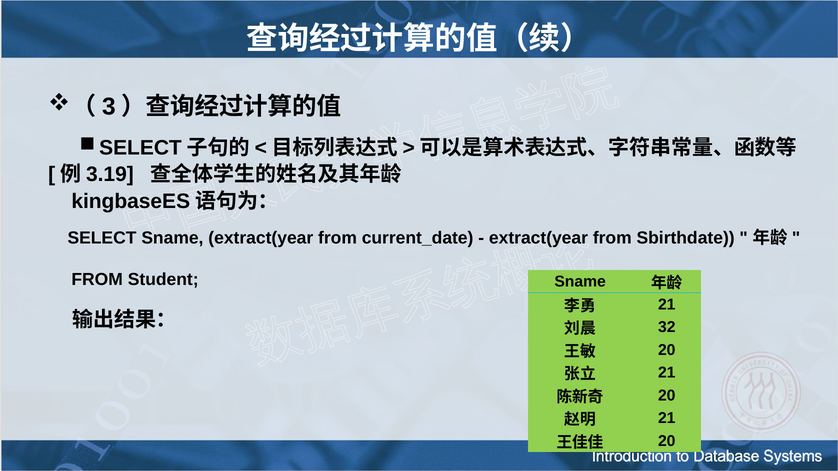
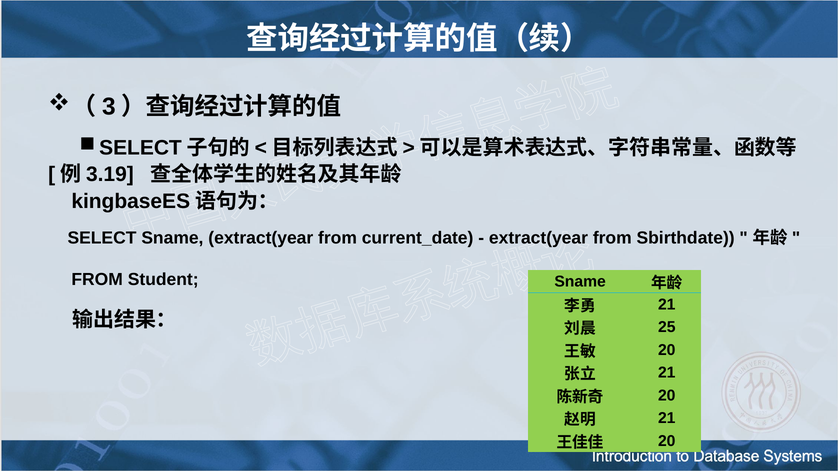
32: 32 -> 25 (667, 327)
